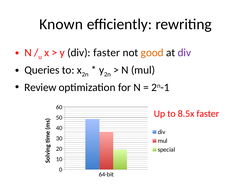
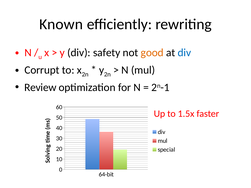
div faster: faster -> safety (107, 53)
div colour: purple -> blue (184, 53)
Queries: Queries -> Corrupt (42, 70)
8.5x: 8.5x -> 1.5x (186, 114)
